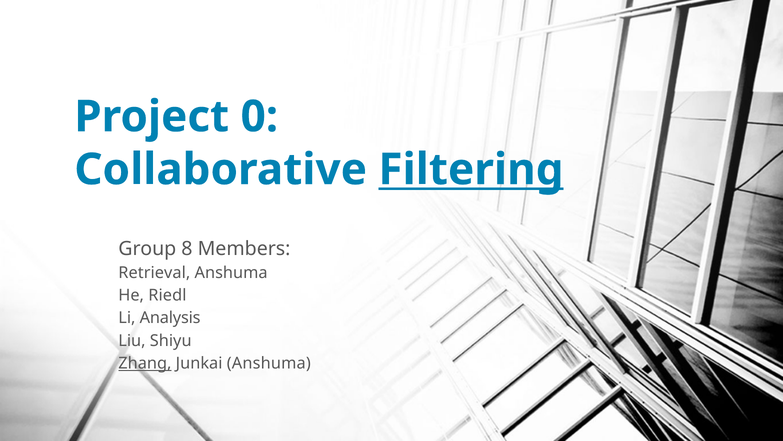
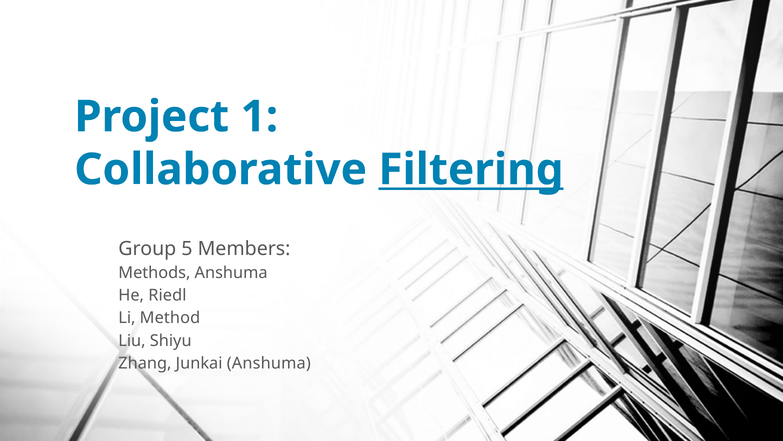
0: 0 -> 1 (259, 117)
8: 8 -> 5 (187, 248)
Retrieval: Retrieval -> Methods (154, 273)
Analysis: Analysis -> Method (170, 318)
Zhang underline: present -> none (145, 363)
